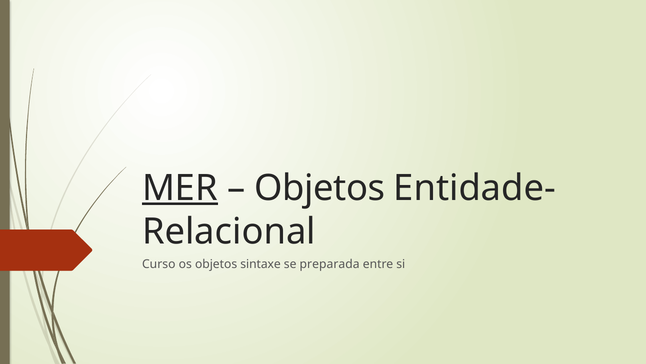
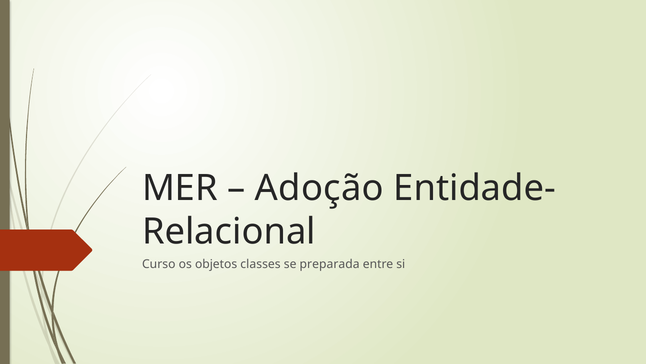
MER underline: present -> none (180, 188)
Objetos: Objetos -> Adoção (319, 188)
sintaxe: sintaxe -> classes (261, 264)
